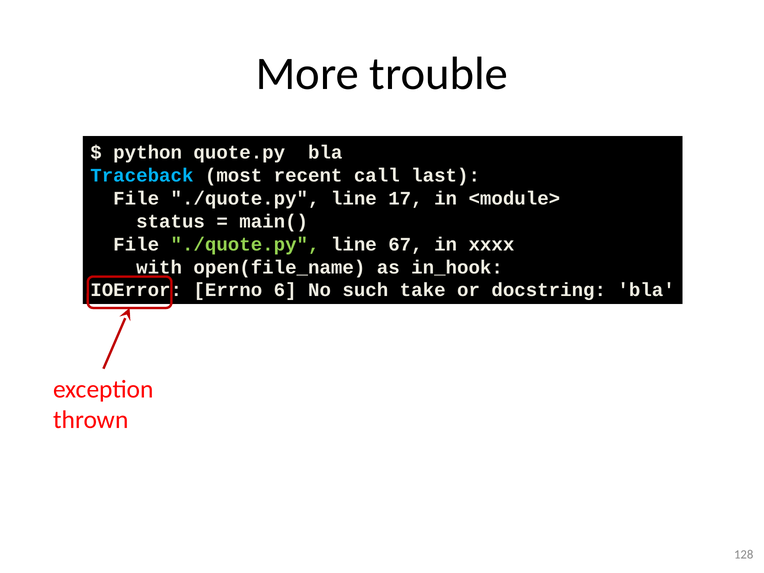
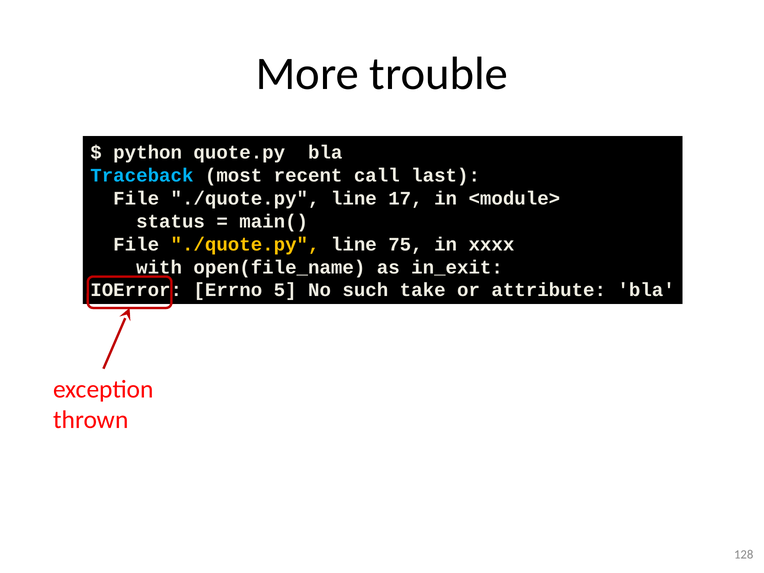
./quote.py colour: light green -> yellow (245, 244)
67: 67 -> 75 (405, 244)
in_hook: in_hook -> in_exit (457, 267)
6: 6 -> 5 (285, 290)
docstring: docstring -> attribute (549, 290)
